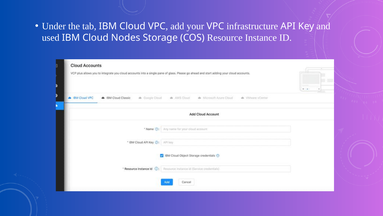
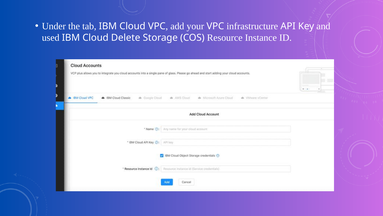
Nodes: Nodes -> Delete (126, 38)
